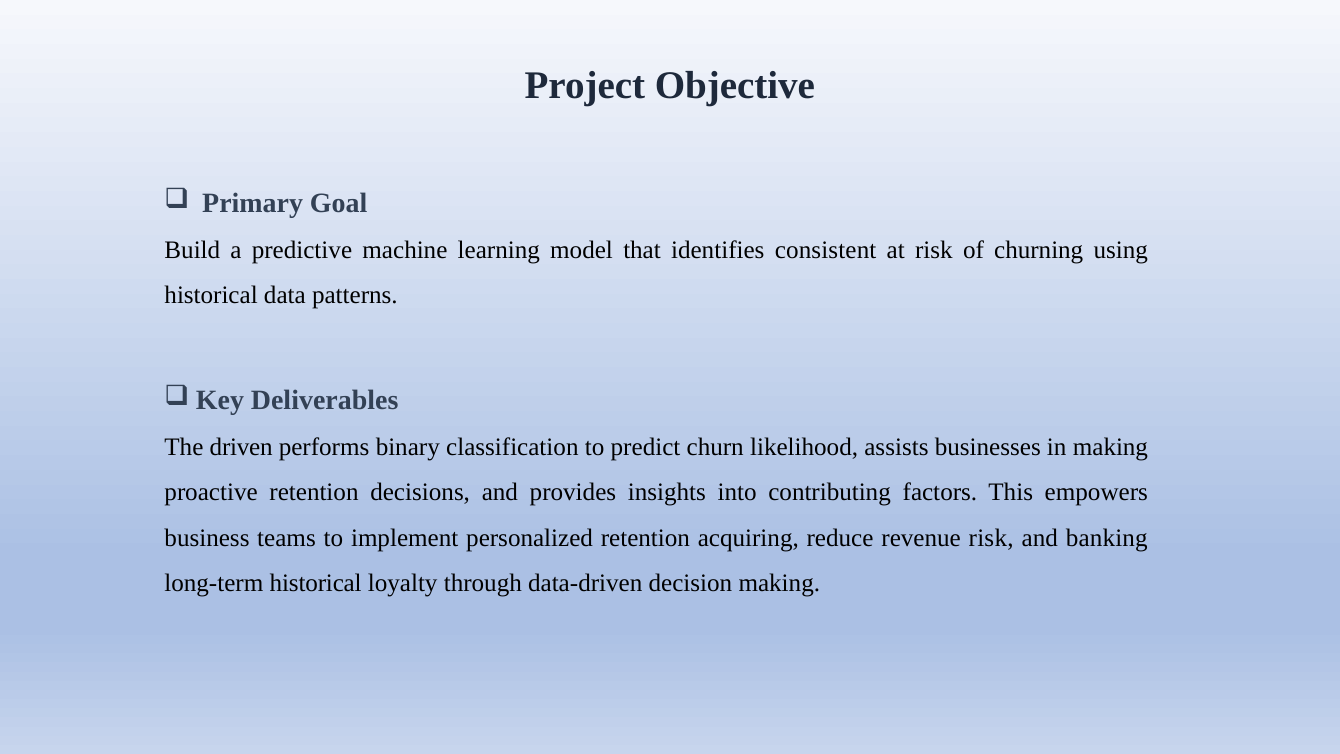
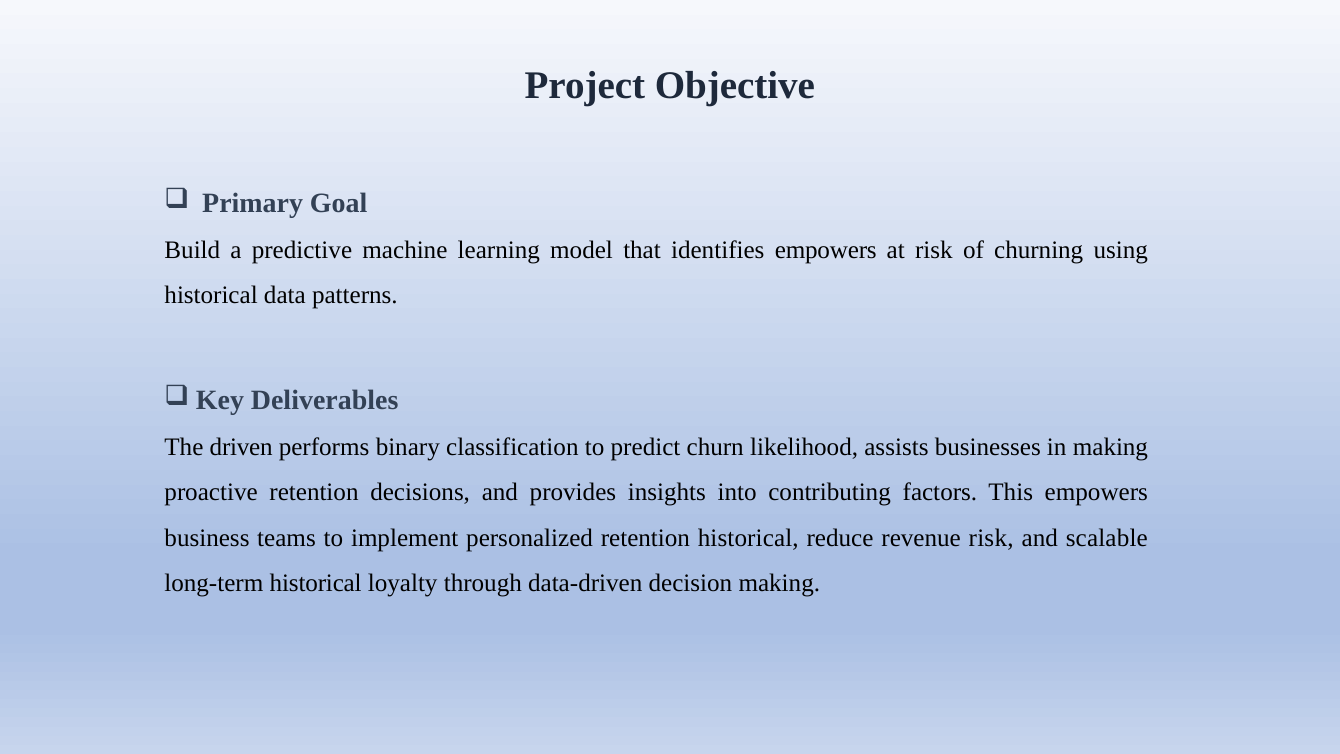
identifies consistent: consistent -> empowers (826, 250)
retention acquiring: acquiring -> historical (748, 538)
banking: banking -> scalable (1107, 538)
